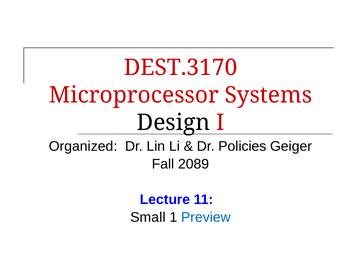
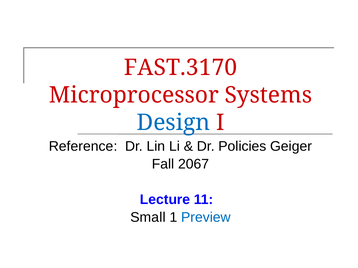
DEST.3170: DEST.3170 -> FAST.3170 (181, 68)
Design colour: black -> blue (173, 123)
Organized: Organized -> Reference (83, 146)
2089: 2089 -> 2067 (194, 164)
